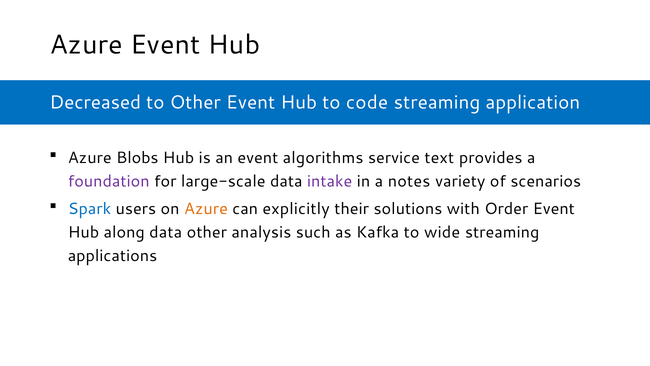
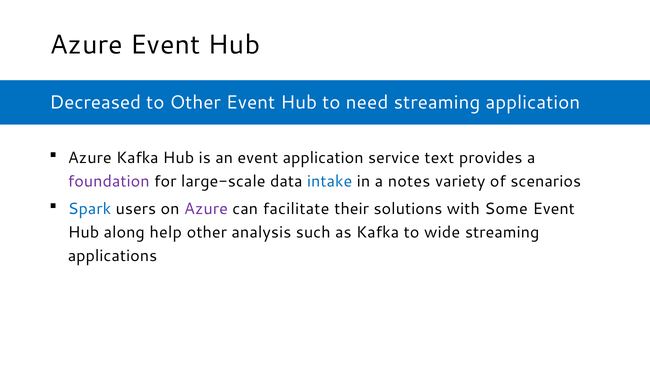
code: code -> need (367, 102)
Azure Blobs: Blobs -> Kafka (137, 158)
event algorithms: algorithms -> application (323, 158)
intake colour: purple -> blue (330, 181)
Azure colour: orange -> purple (206, 209)
explicitly: explicitly -> facilitate (296, 209)
Order: Order -> Some (506, 209)
along data: data -> help (166, 232)
